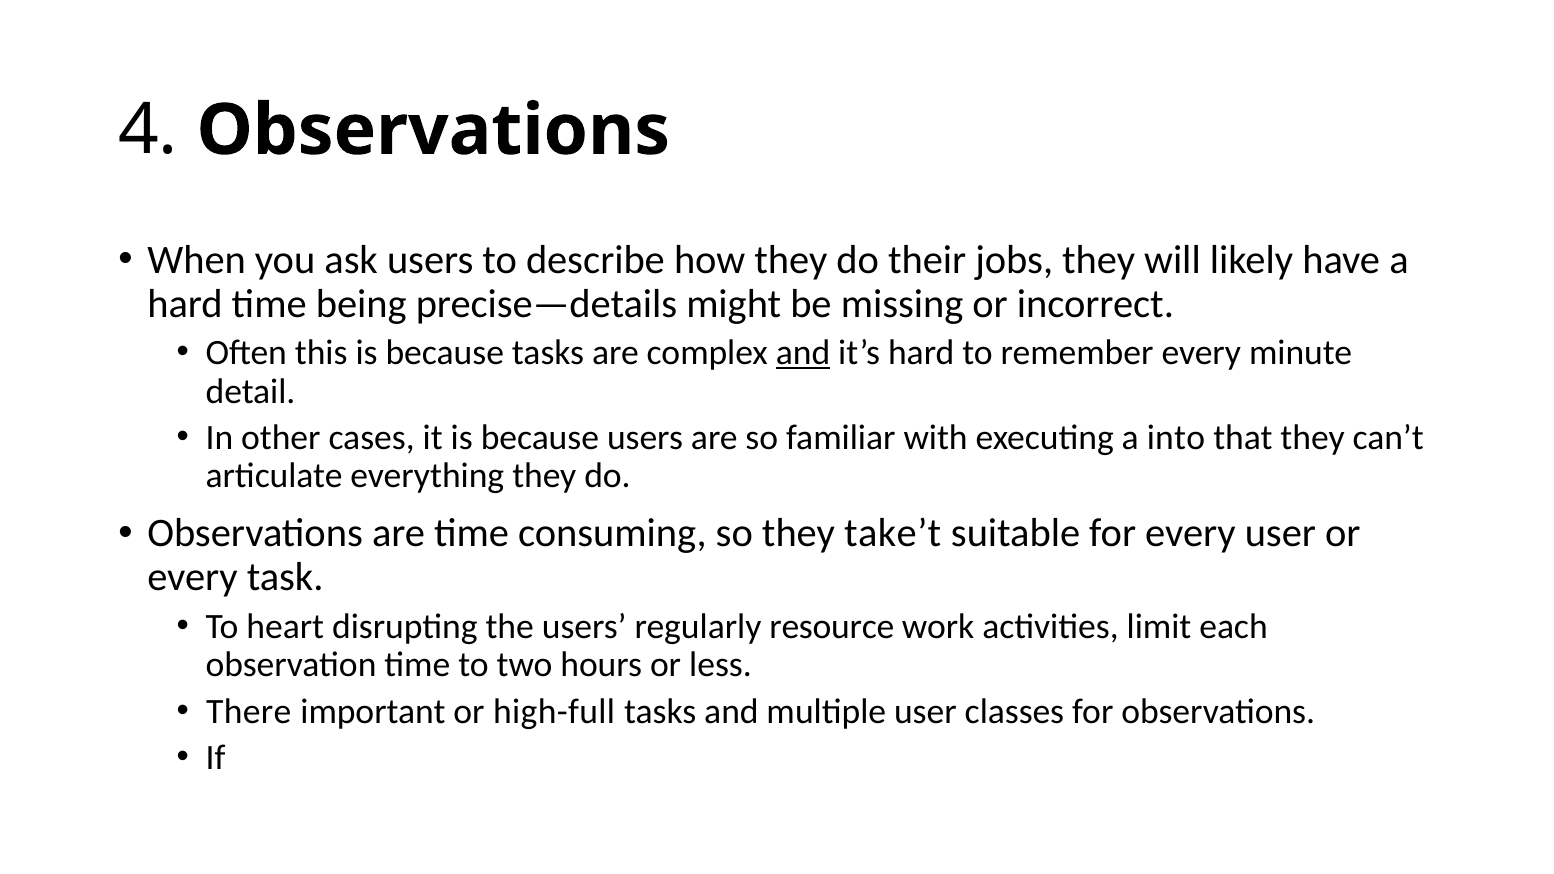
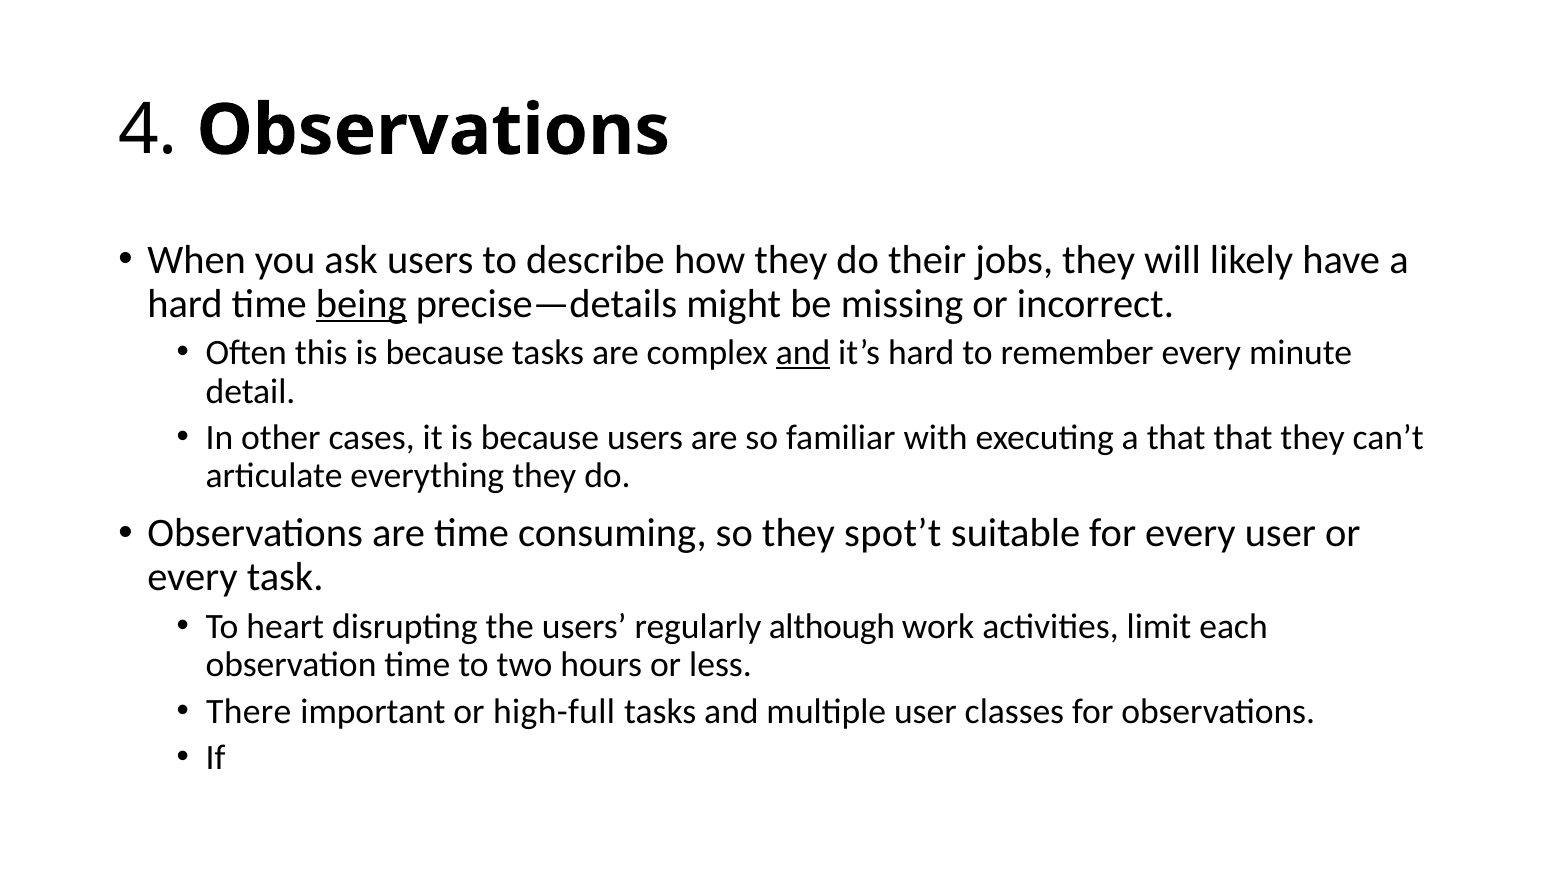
being underline: none -> present (361, 304)
a into: into -> that (1176, 438)
take’t: take’t -> spot’t (893, 534)
resource: resource -> although (832, 626)
